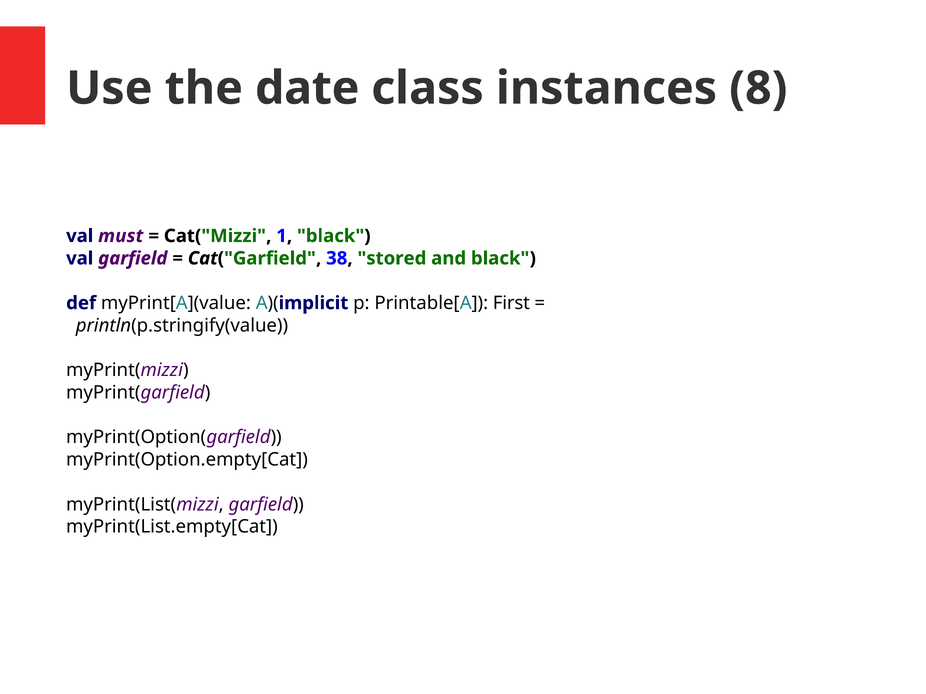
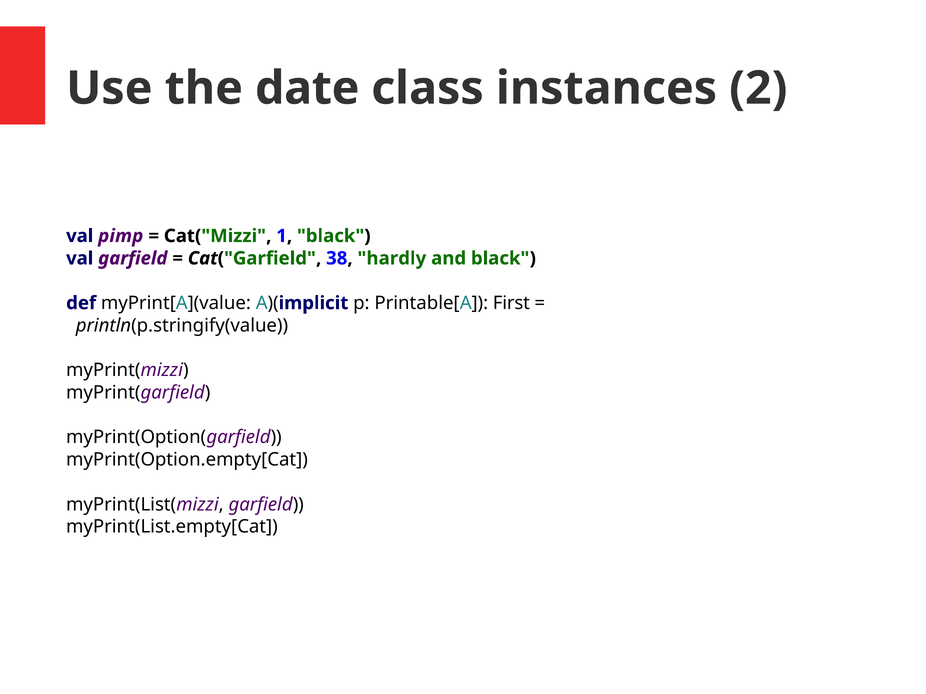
8: 8 -> 2 (758, 88)
must: must -> pimp (121, 236)
stored: stored -> hardly (392, 258)
